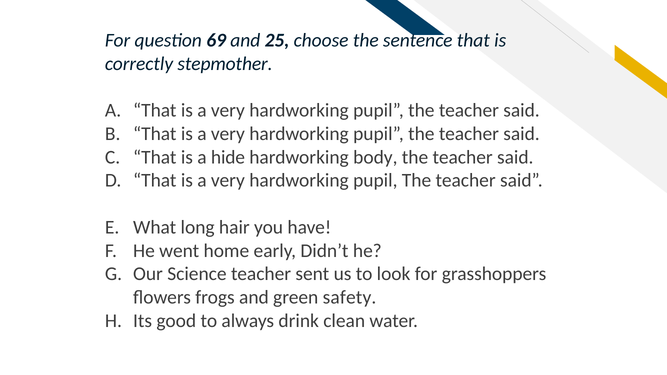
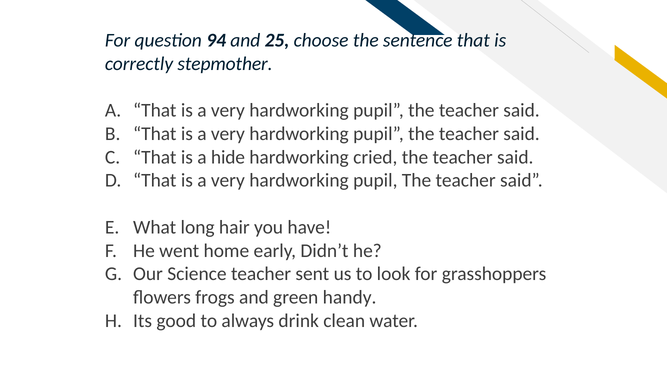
69: 69 -> 94 (216, 40)
body: body -> cried (375, 157)
safety: safety -> handy (350, 297)
